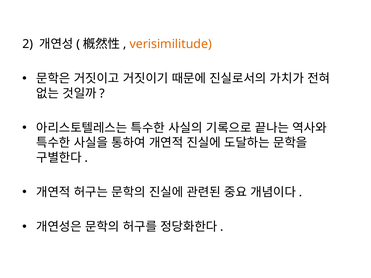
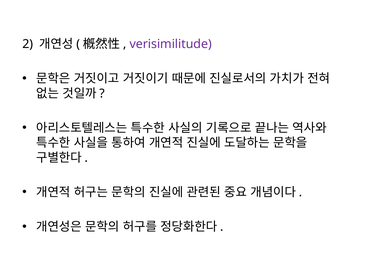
verisimilitude colour: orange -> purple (171, 44)
